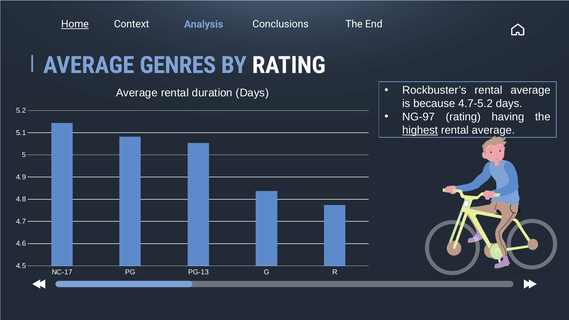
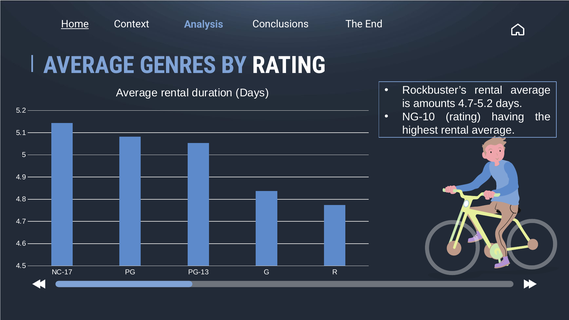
because: because -> amounts (434, 104)
NG-97: NG-97 -> NG-10 (419, 117)
highest underline: present -> none (420, 130)
